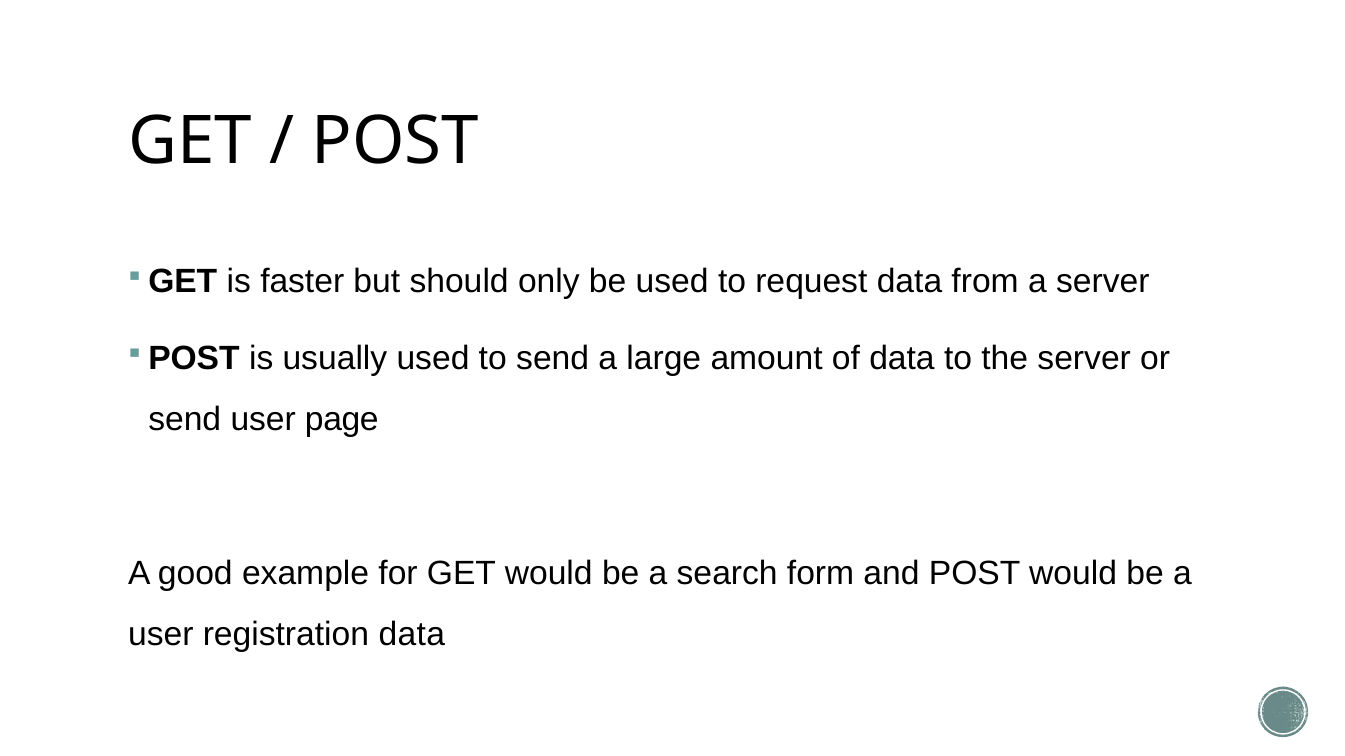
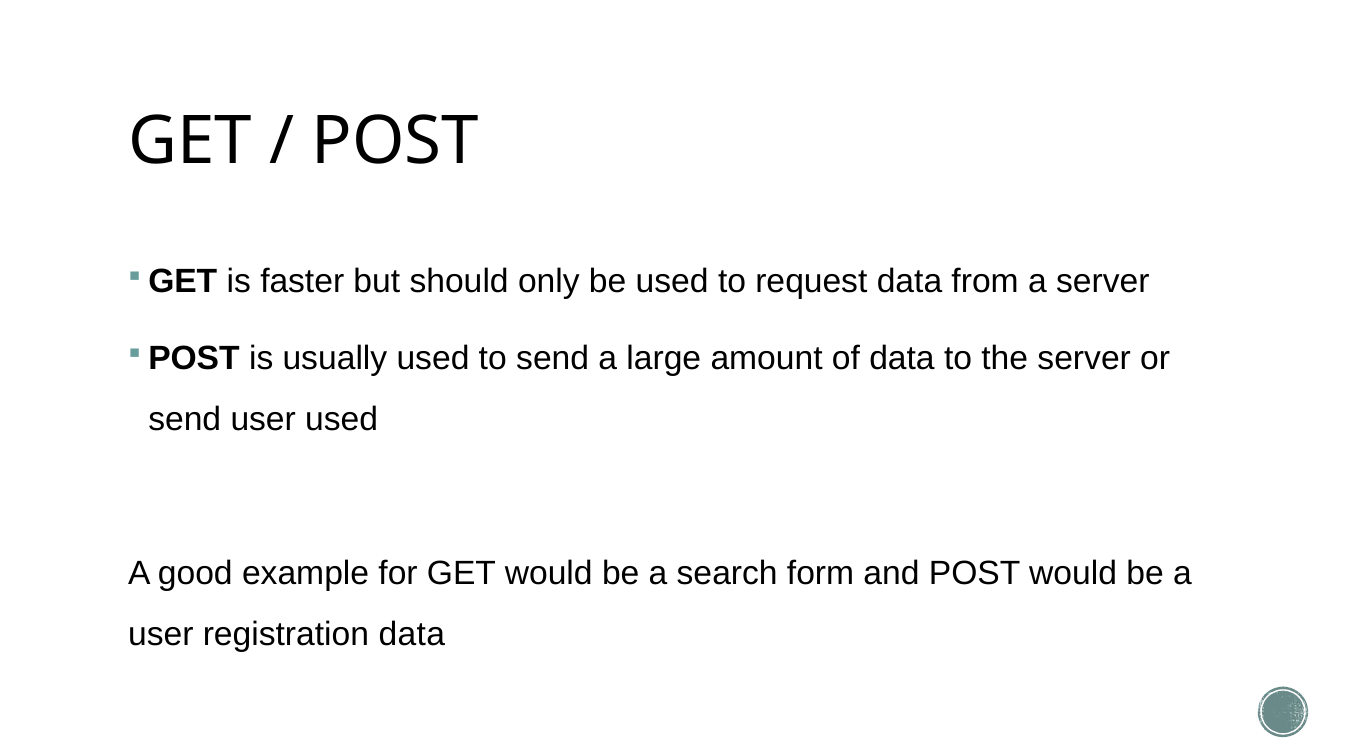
user page: page -> used (342, 420)
